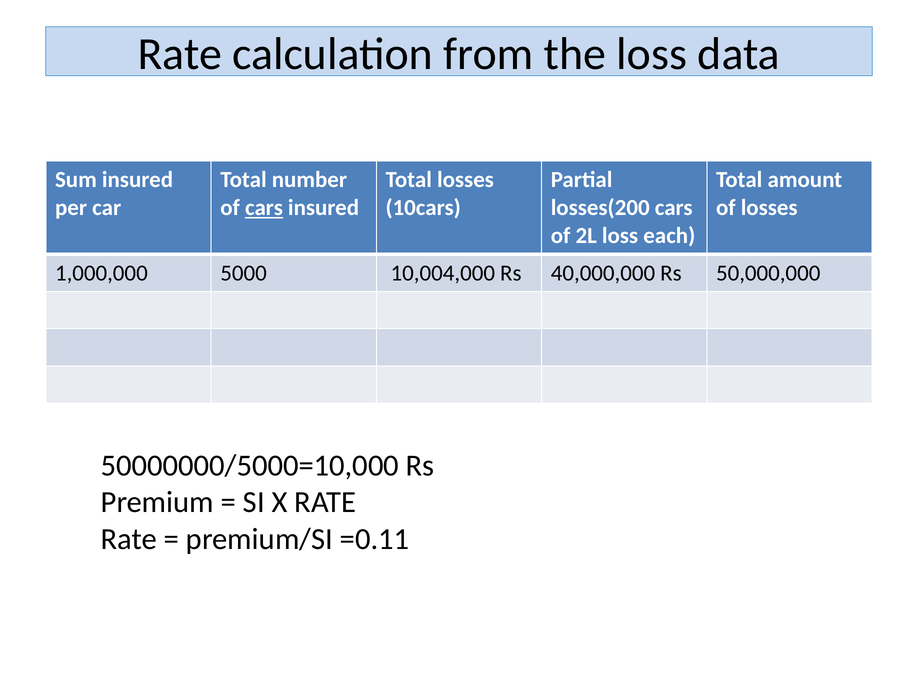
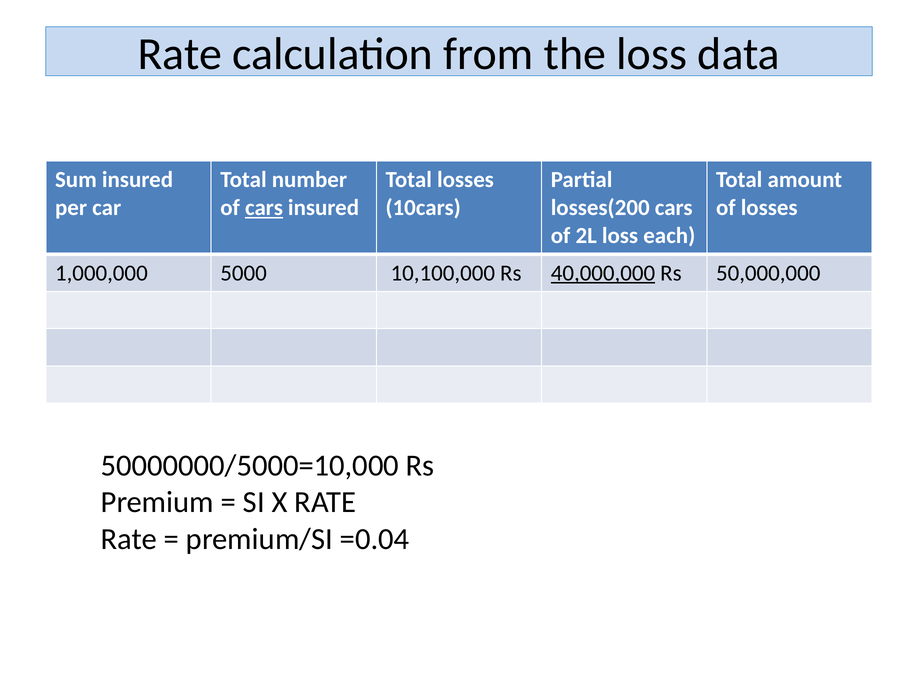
10,004,000: 10,004,000 -> 10,100,000 (443, 273)
40,000,000 underline: none -> present (603, 273)
=0.11: =0.11 -> =0.04 (375, 539)
